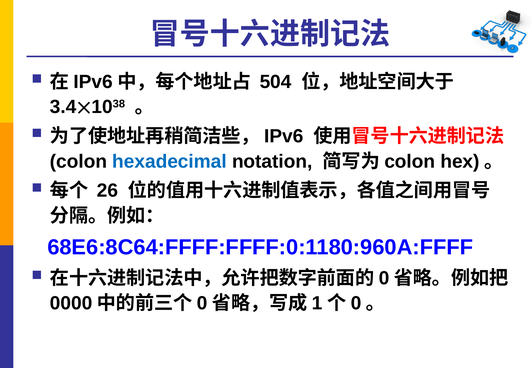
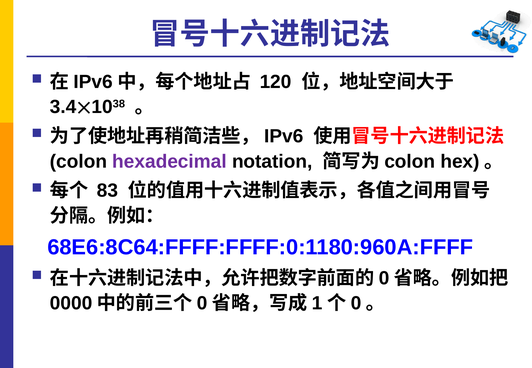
504: 504 -> 120 (276, 82)
hexadecimal colour: blue -> purple (170, 162)
26: 26 -> 83 (108, 191)
